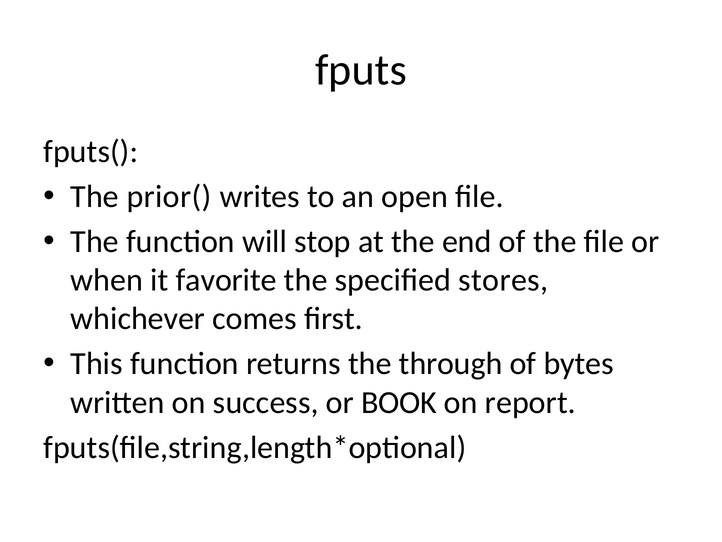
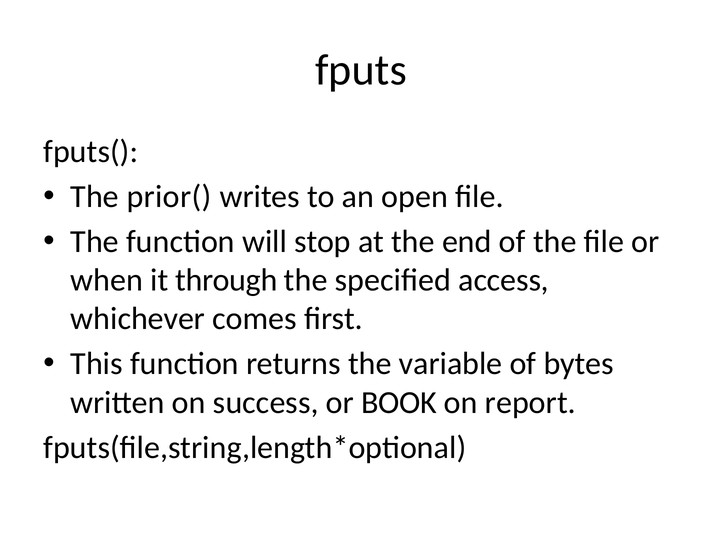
favorite: favorite -> through (226, 280)
stores: stores -> access (504, 280)
through: through -> variable (451, 363)
